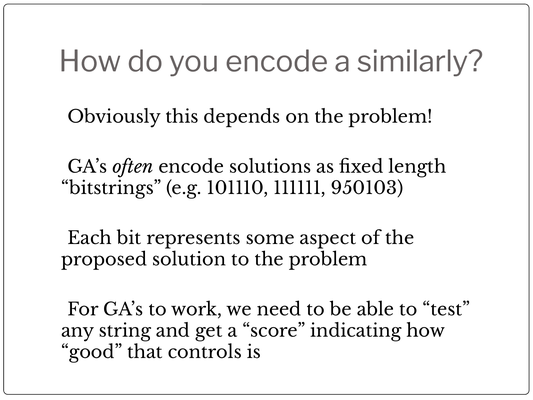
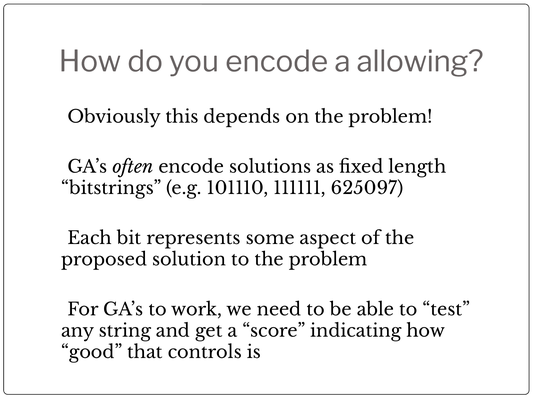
similarly: similarly -> allowing (420, 62)
950103: 950103 -> 625097 (367, 188)
